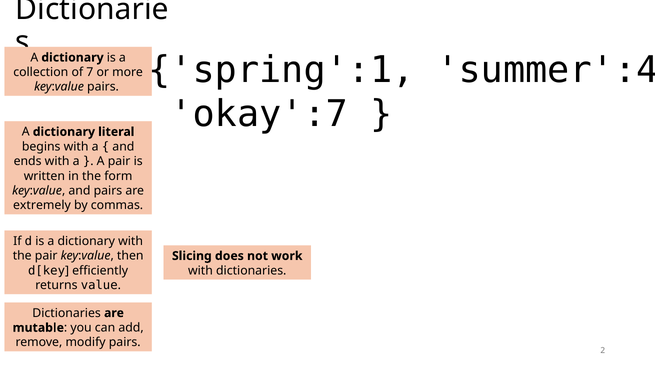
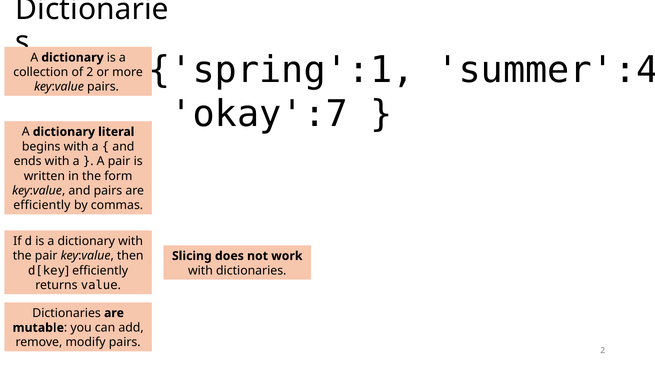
of 7: 7 -> 2 (90, 72)
extremely: extremely -> efficiently (42, 206)
